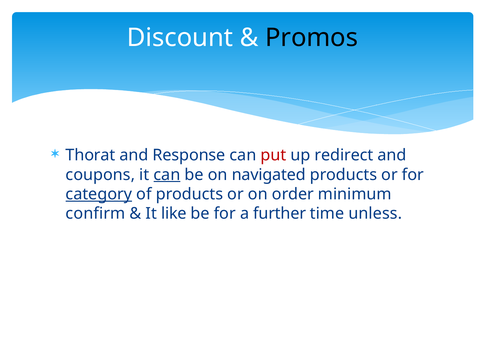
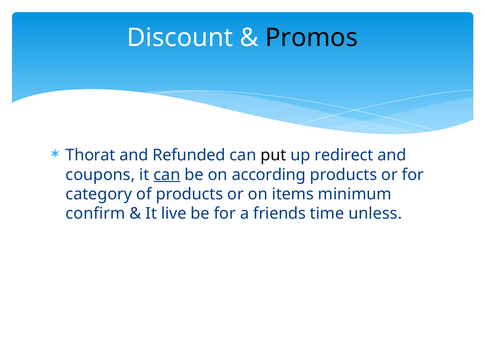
Response: Response -> Refunded (189, 155)
put colour: red -> black (273, 155)
navigated: navigated -> according (269, 175)
category underline: present -> none (99, 194)
order: order -> items (293, 194)
like: like -> live (174, 213)
further: further -> friends (280, 213)
